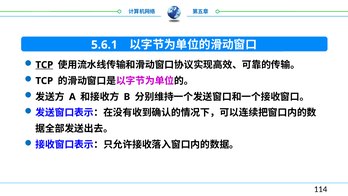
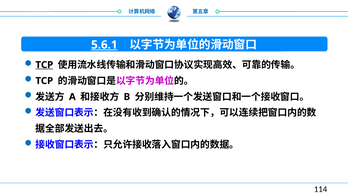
5.6.1 underline: none -> present (104, 45)
